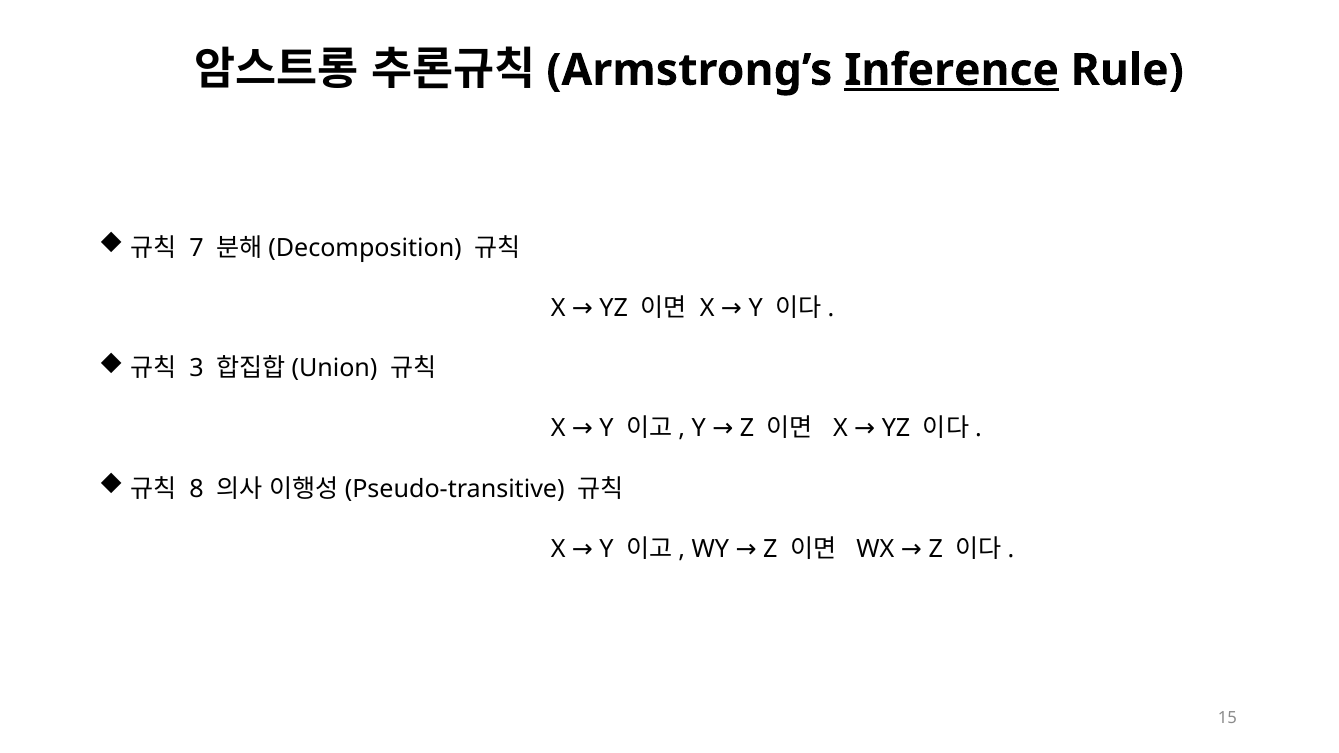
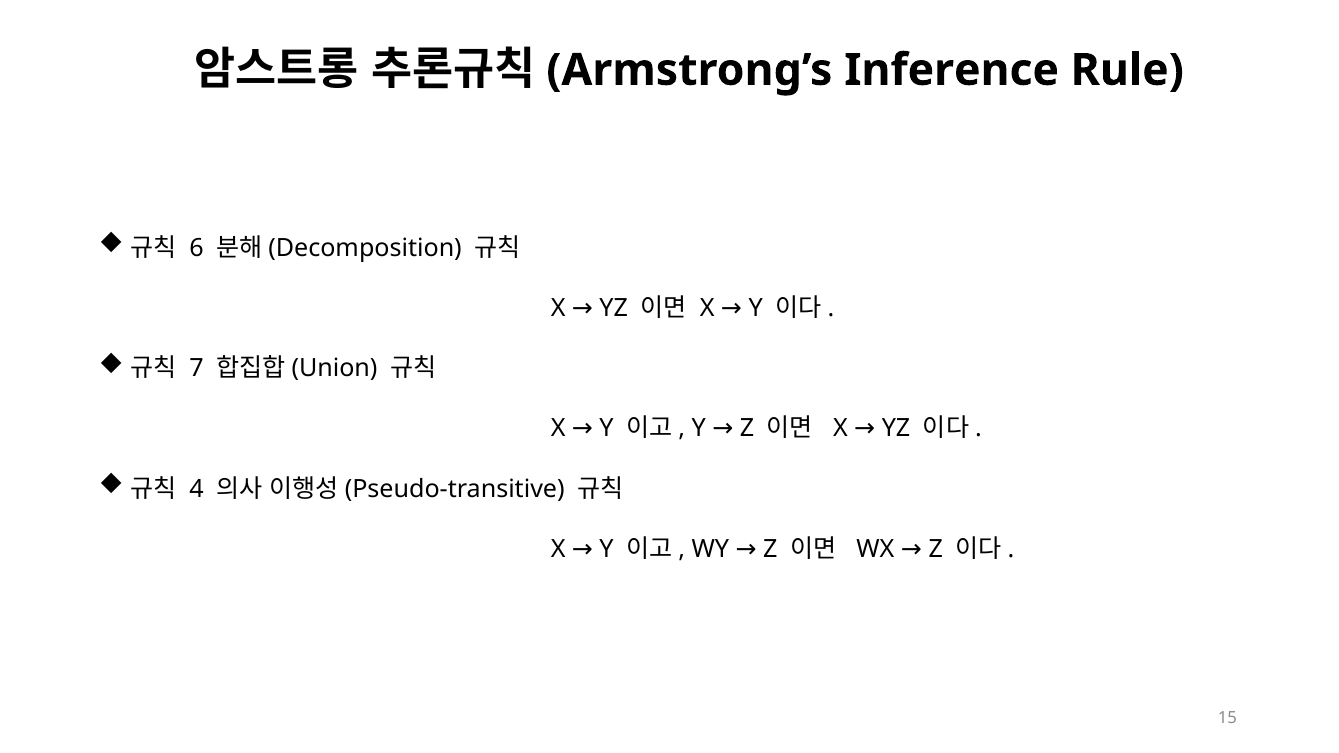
Inference underline: present -> none (952, 70)
7: 7 -> 6 (197, 248)
3: 3 -> 7 (197, 368)
8: 8 -> 4 (197, 489)
